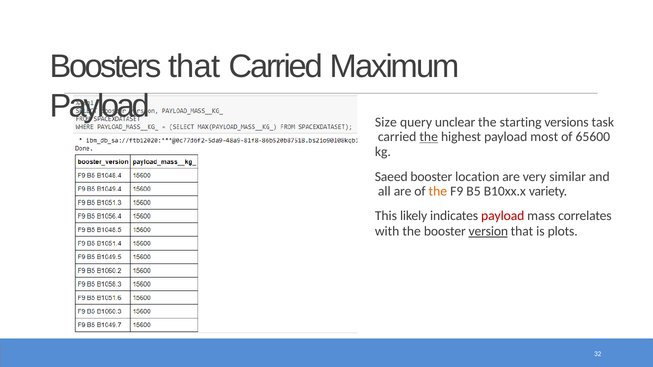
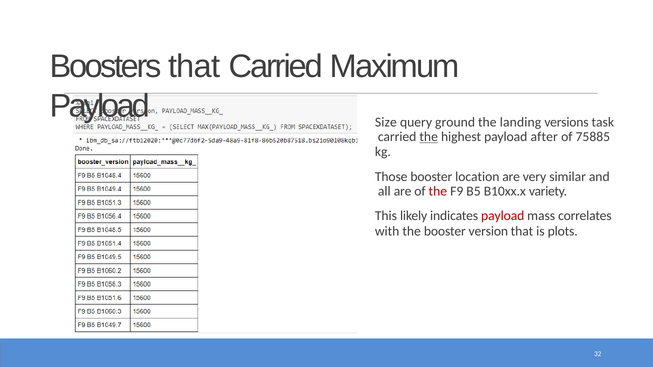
unclear: unclear -> ground (455, 122)
starting: starting -> landing (521, 122)
most: most -> after (544, 137)
65600: 65600 -> 75885 (593, 137)
Saeed: Saeed -> Those (391, 177)
the colour: orange -> red (438, 192)
version underline: present -> none (488, 231)
